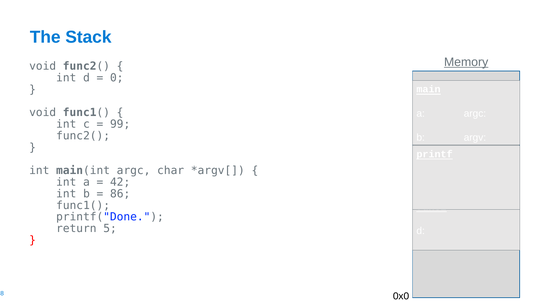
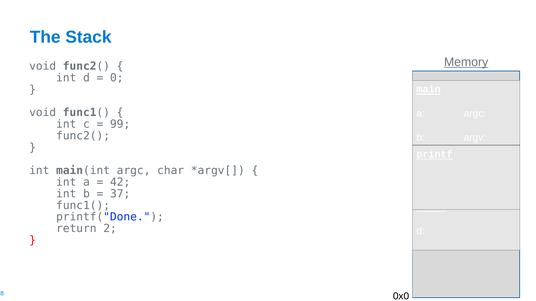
86: 86 -> 37 (120, 194)
5: 5 -> 2 (110, 229)
